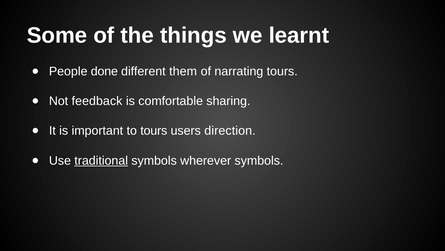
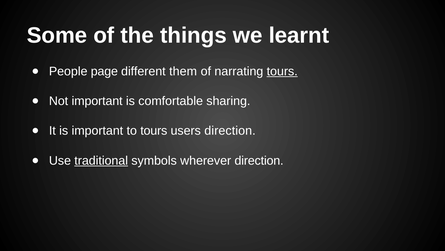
done: done -> page (104, 71)
tours underline: none -> present (282, 71)
Not feedback: feedback -> important (97, 101)
wherever symbols: symbols -> direction (259, 160)
